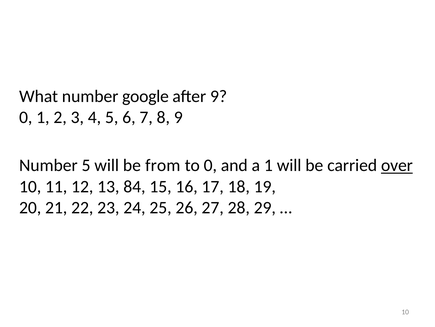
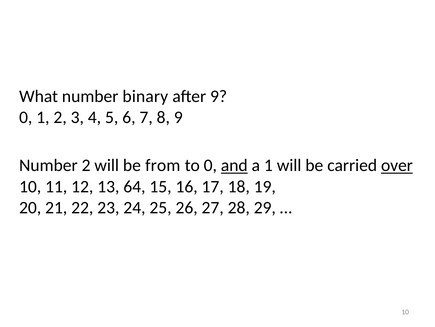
google: google -> binary (145, 96)
Number 5: 5 -> 2 (86, 165)
and underline: none -> present (234, 165)
84: 84 -> 64 (134, 186)
